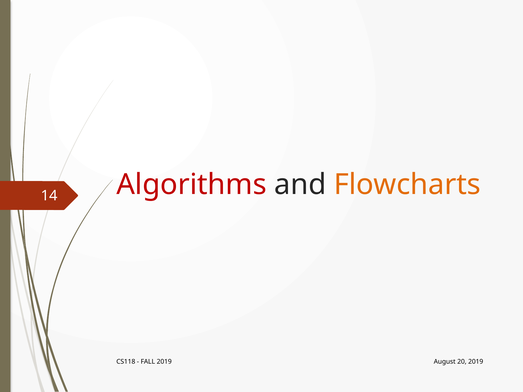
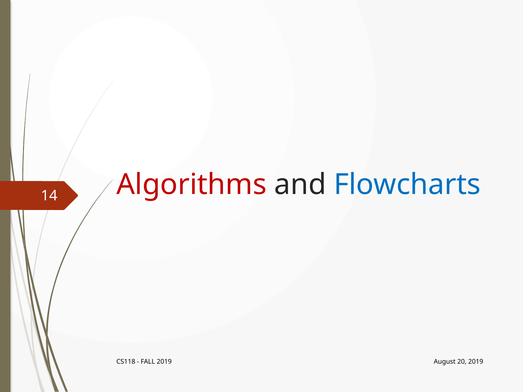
Flowcharts colour: orange -> blue (407, 185)
